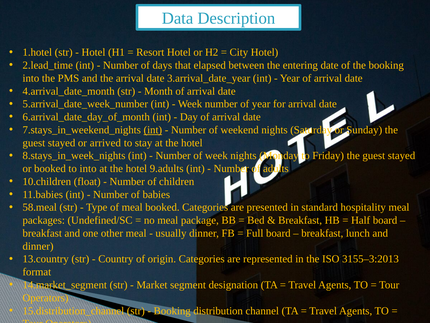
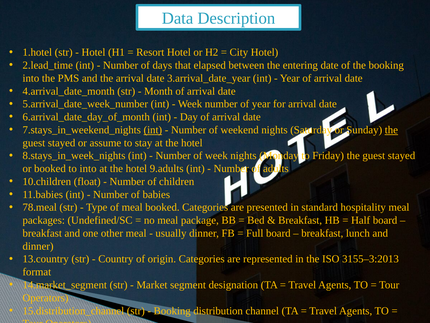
the underline: none -> present (391, 130)
arrived: arrived -> assume (105, 143)
58.meal: 58.meal -> 78.meal (40, 207)
